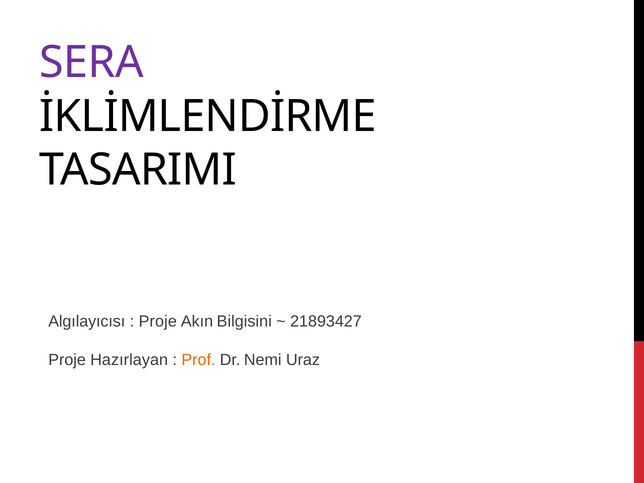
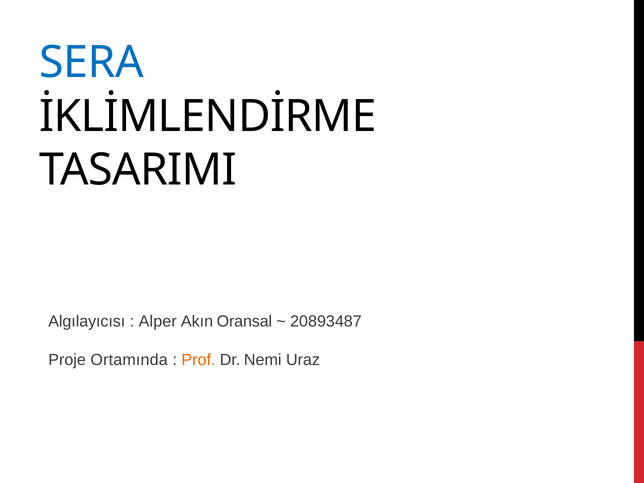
SERA colour: purple -> blue (92, 63)
Proje: Proje -> Alper (158, 321)
Bilgisini: Bilgisini -> Oransal (244, 321)
21893427: 21893427 -> 20893487 (326, 321)
Hazırlayan: Hazırlayan -> Ortamında (129, 360)
